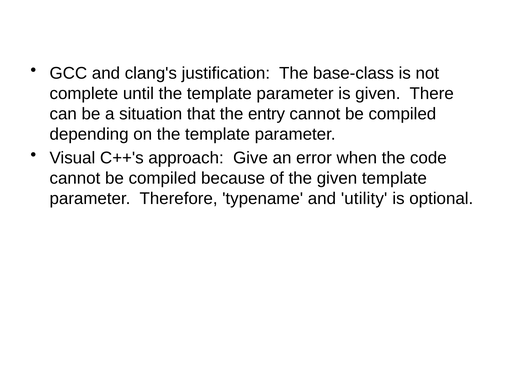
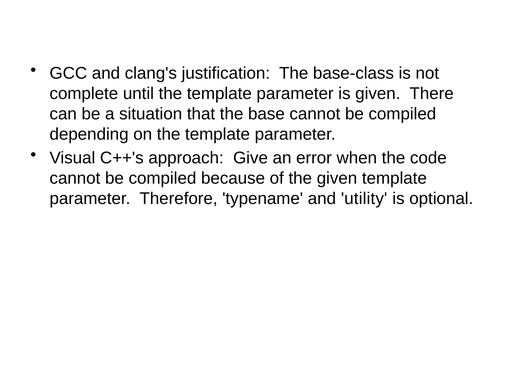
entry: entry -> base (266, 114)
